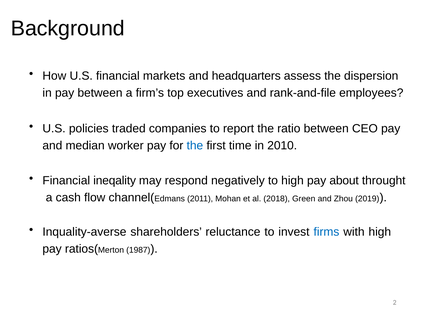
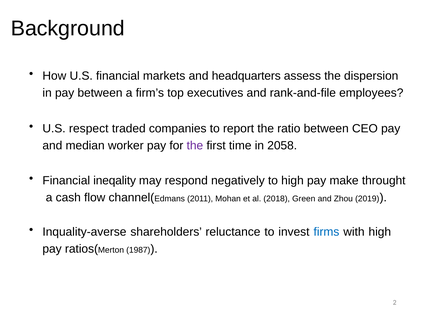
policies: policies -> respect (89, 129)
the colour: blue -> purple (195, 146)
2010: 2010 -> 2058 (282, 146)
about: about -> make (344, 181)
